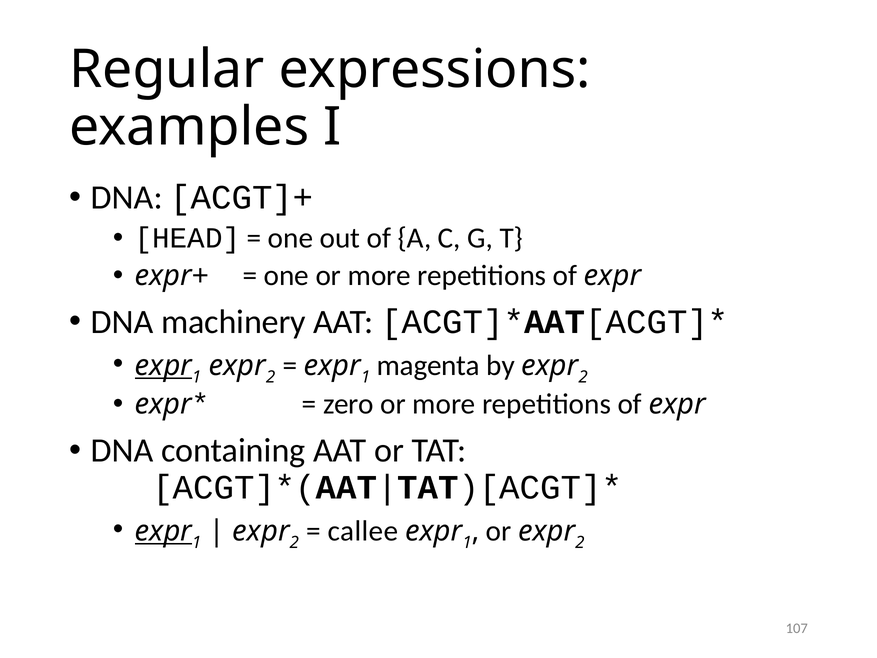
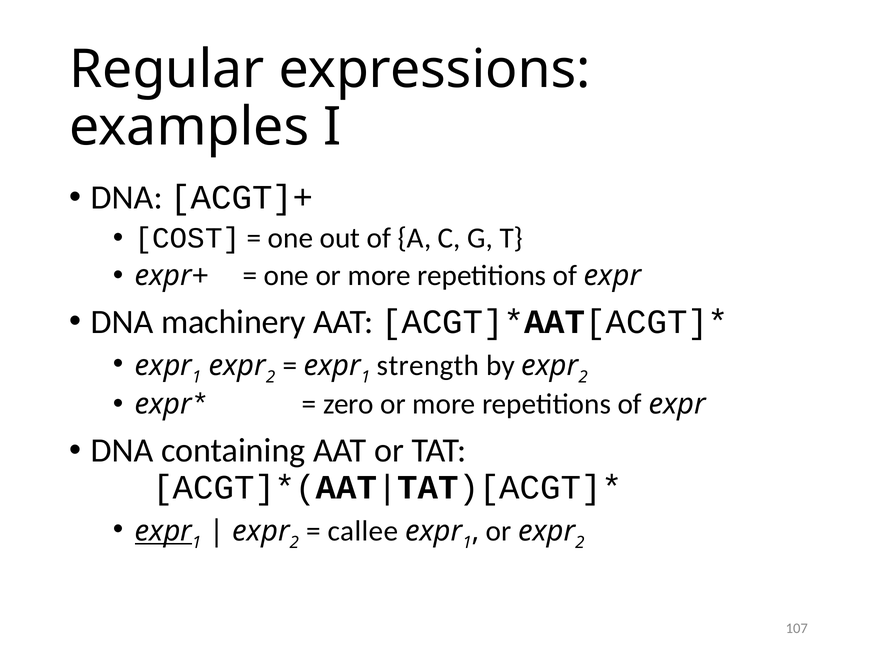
HEAD: HEAD -> COST (187, 238)
expr underline: present -> none (163, 366)
magenta: magenta -> strength (428, 366)
